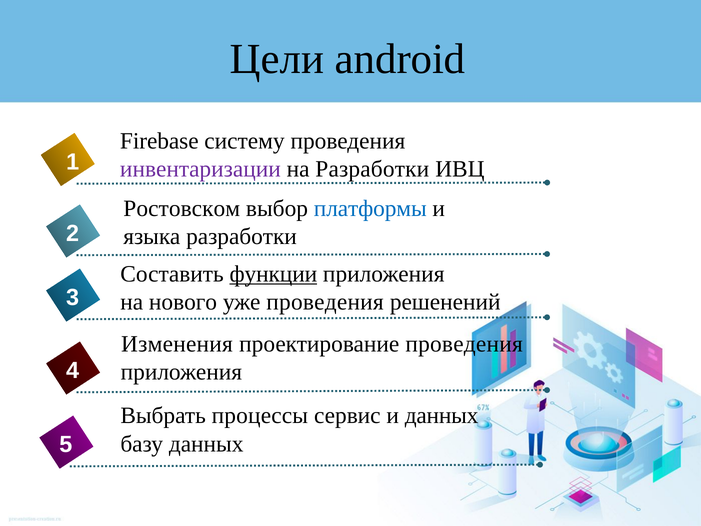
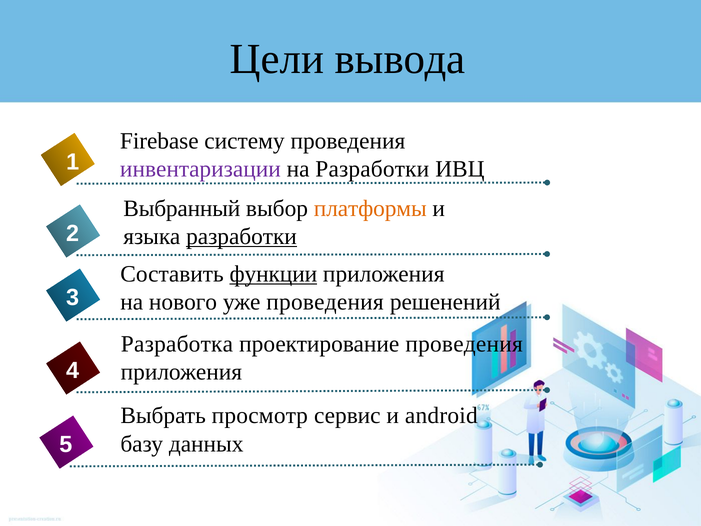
android: android -> вывода (400, 59)
Ростовском: Ростовском -> Выбранный (182, 208)
платформы colour: blue -> orange (370, 208)
разработки underline: none -> present (241, 236)
Изменения: Изменения -> Разработка (177, 344)
процессы: процессы -> просмотр (260, 416)
и данных: данных -> android (441, 416)
